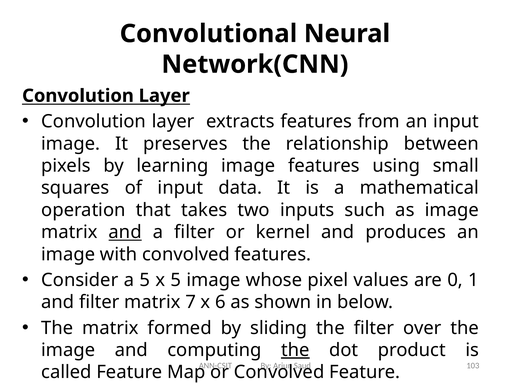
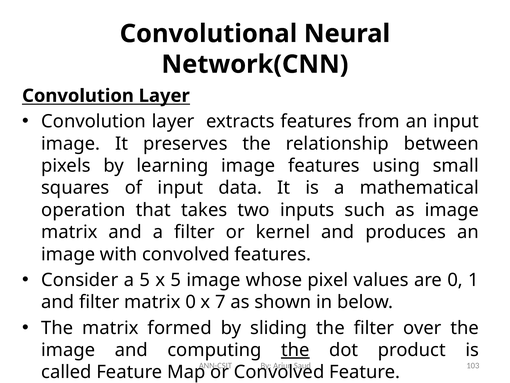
and underline: present -> none (125, 232)
matrix 7: 7 -> 0 (191, 302)
6: 6 -> 7 (221, 302)
